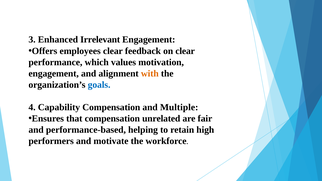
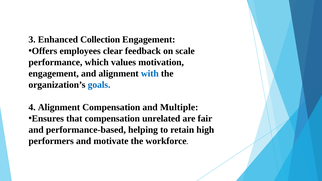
Irrelevant: Irrelevant -> Collection (100, 40)
on clear: clear -> scale (185, 51)
with colour: orange -> blue (150, 74)
4 Capability: Capability -> Alignment (59, 107)
